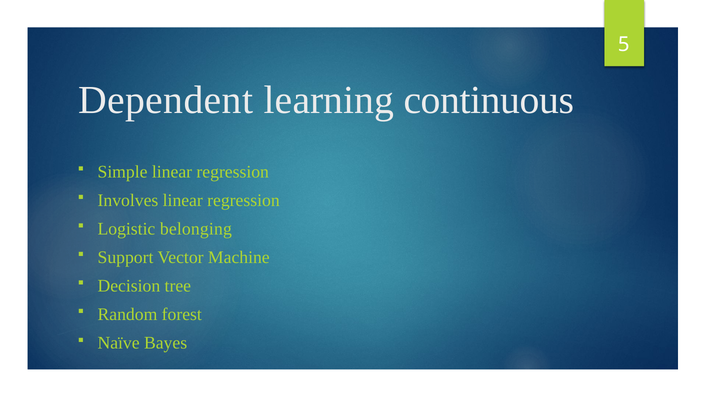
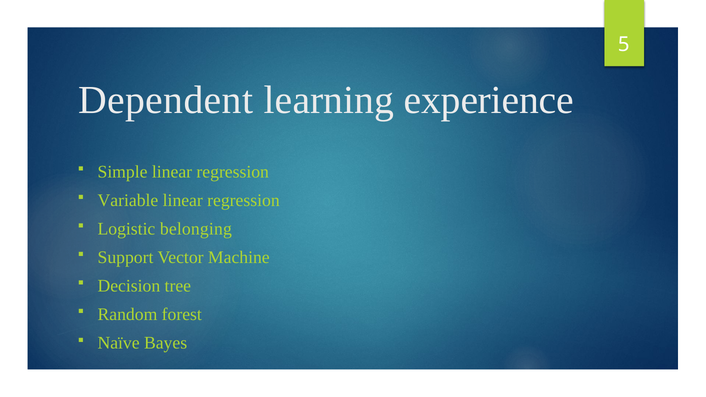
continuous: continuous -> experience (489, 100)
Involves: Involves -> Variable (128, 200)
